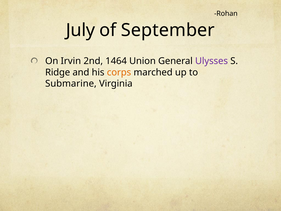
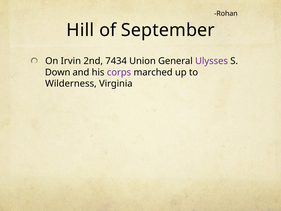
July: July -> Hill (80, 30)
1464: 1464 -> 7434 (116, 61)
Ridge: Ridge -> Down (58, 72)
corps colour: orange -> purple (119, 72)
Submarine: Submarine -> Wilderness (71, 83)
